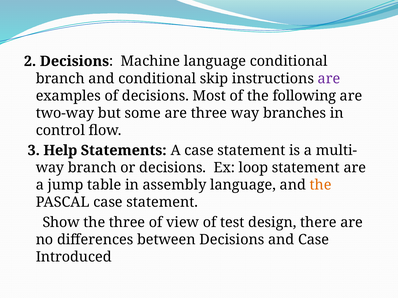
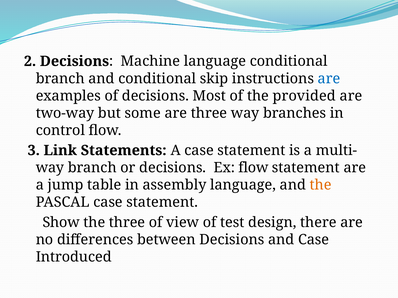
are colour: purple -> blue (329, 79)
following: following -> provided (304, 96)
Help: Help -> Link (60, 151)
Ex loop: loop -> flow (253, 168)
